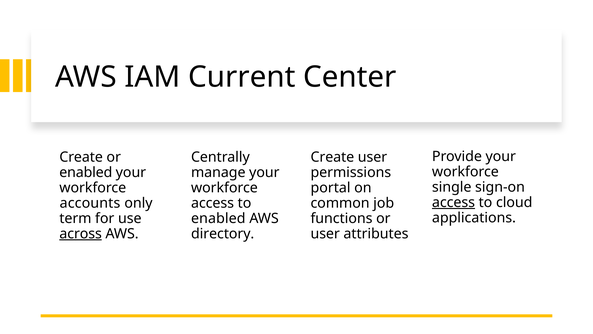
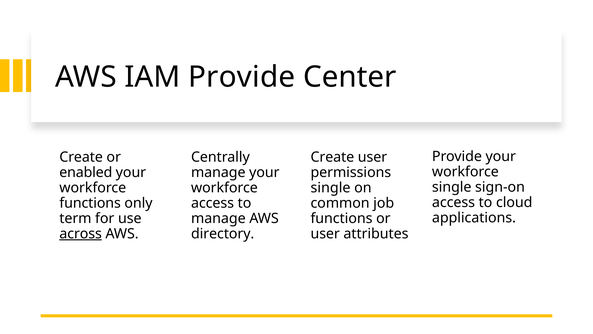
IAM Current: Current -> Provide (242, 77)
portal: portal -> single (331, 188)
access underline: present -> none (454, 202)
accounts: accounts -> functions (90, 203)
enabled: enabled -> manage (218, 218)
